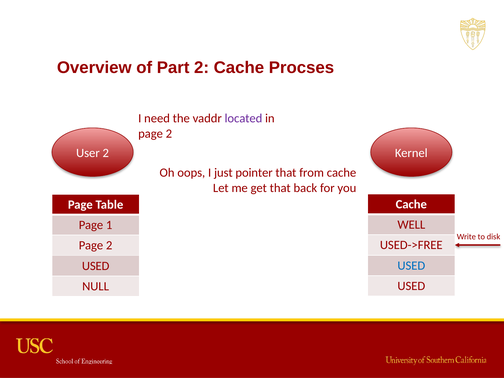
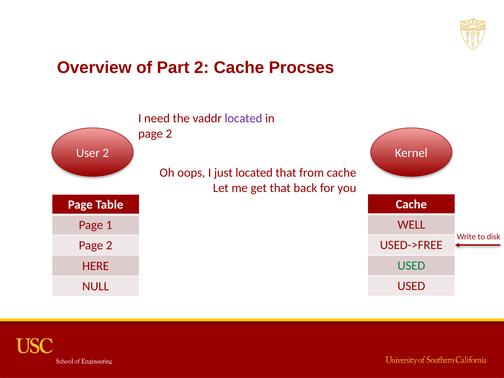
just pointer: pointer -> located (254, 173)
USED colour: blue -> green (411, 266)
USED: USED -> HERE (96, 266)
